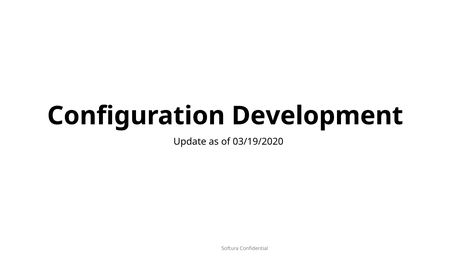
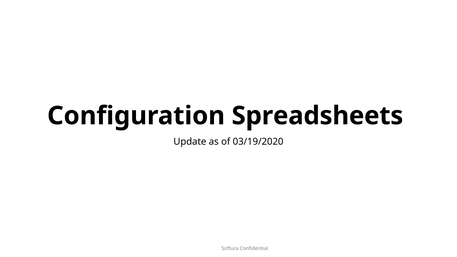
Development: Development -> Spreadsheets (317, 116)
